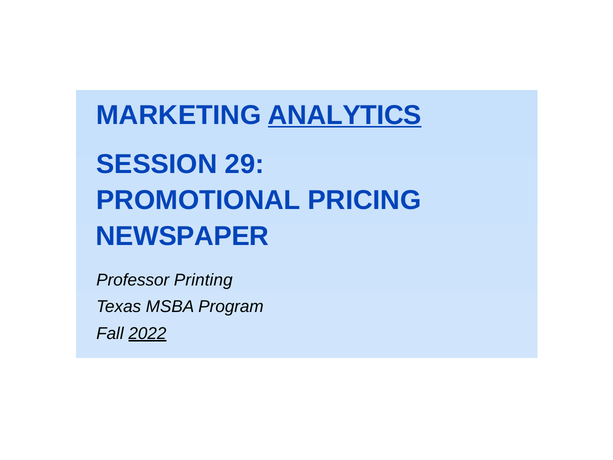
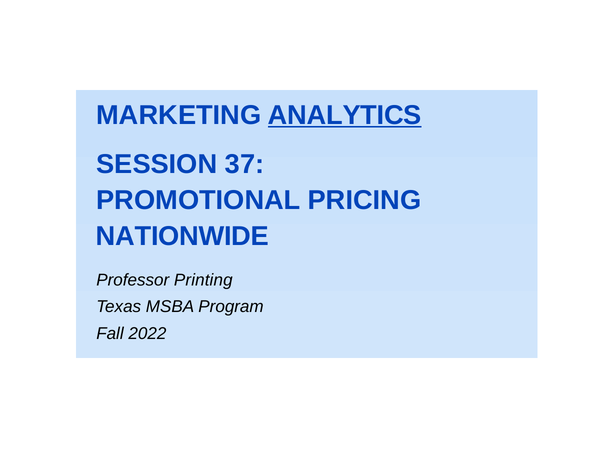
29: 29 -> 37 (245, 164)
NEWSPAPER: NEWSPAPER -> NATIONWIDE (182, 236)
2022 underline: present -> none (147, 333)
